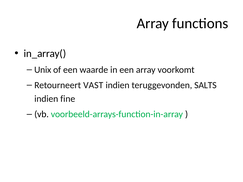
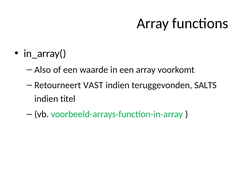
Unix: Unix -> Also (43, 70)
fine: fine -> titel (68, 99)
